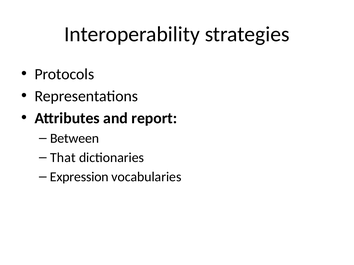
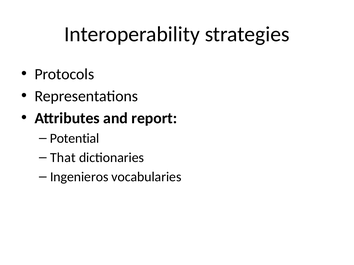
Between: Between -> Potential (75, 139)
Expression: Expression -> Ingenieros (79, 177)
